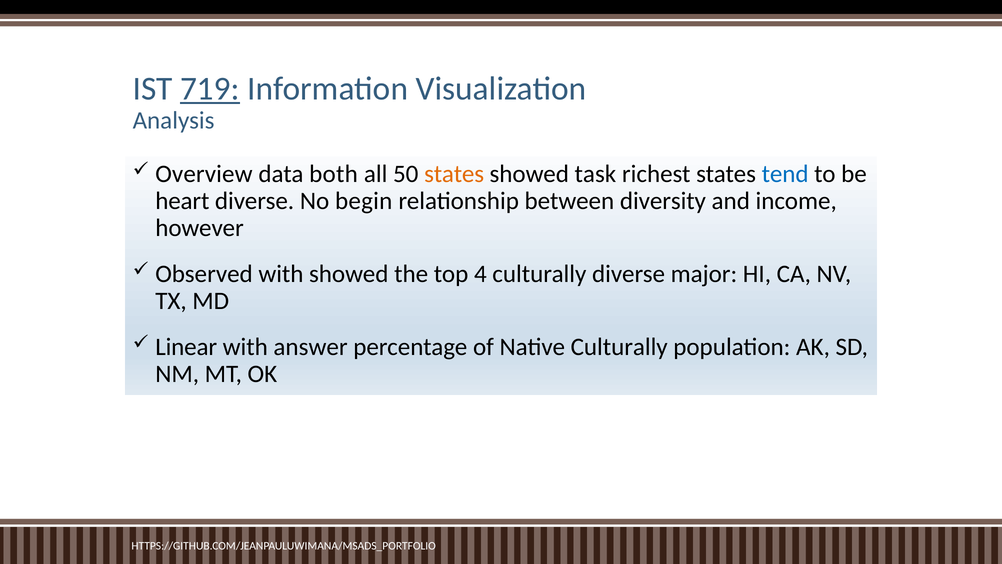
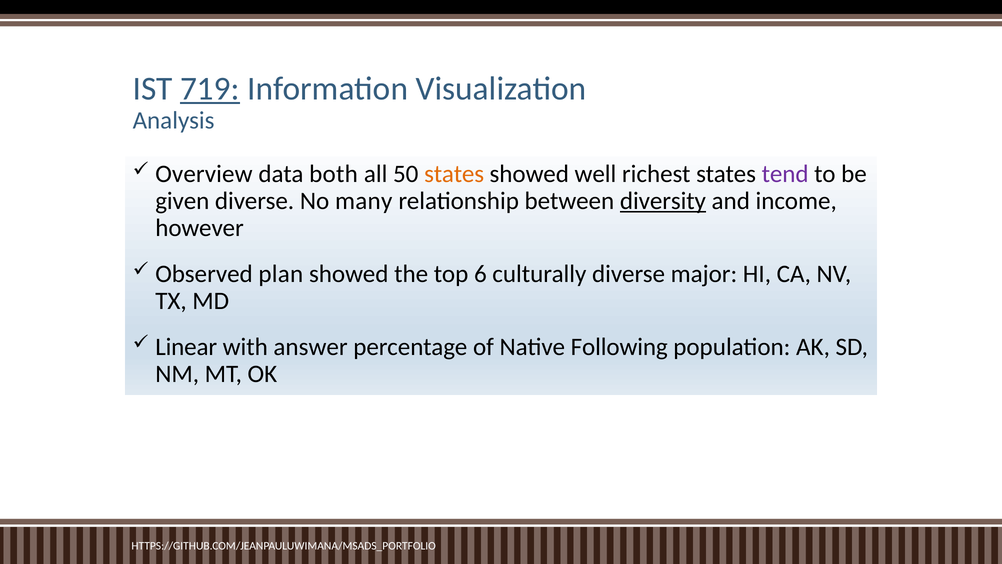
task: task -> well (595, 174)
tend colour: blue -> purple (785, 174)
heart: heart -> given (182, 201)
begin: begin -> many (364, 201)
diversity underline: none -> present (663, 201)
Observed with: with -> plan (281, 274)
4: 4 -> 6 (480, 274)
Native Culturally: Culturally -> Following (619, 347)
